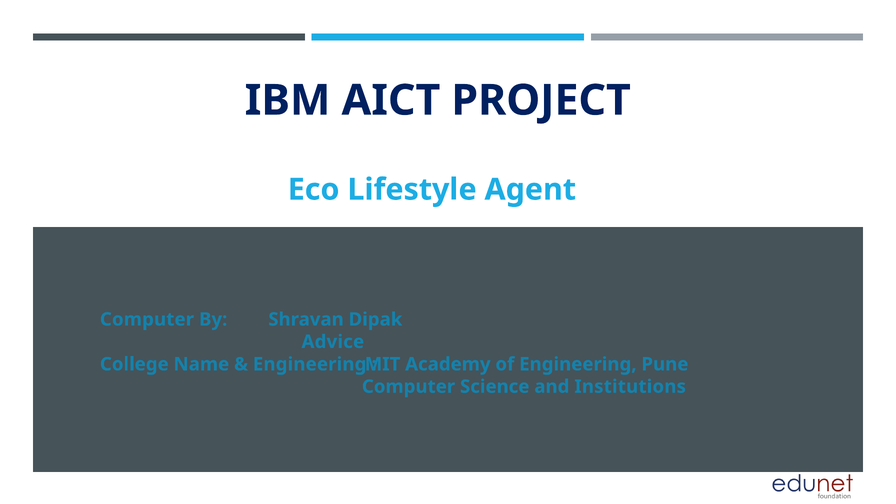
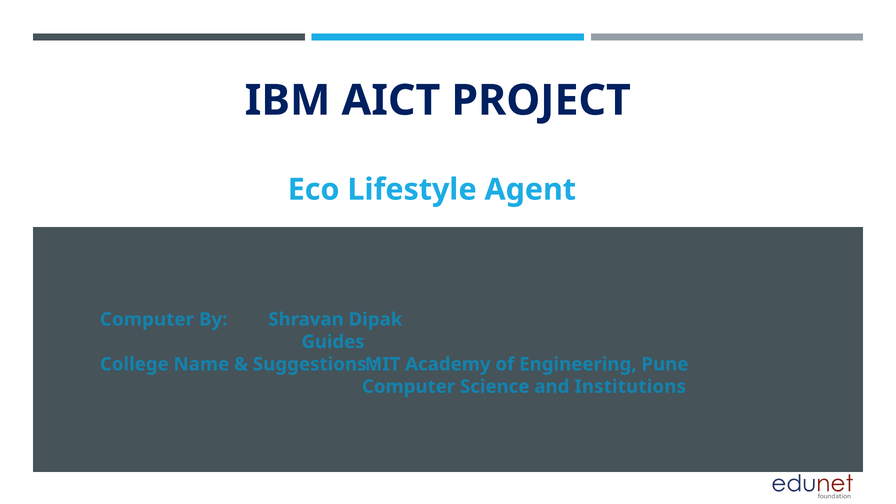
Advice: Advice -> Guides (333, 342)
Engineering: Engineering -> Suggestions (310, 364)
